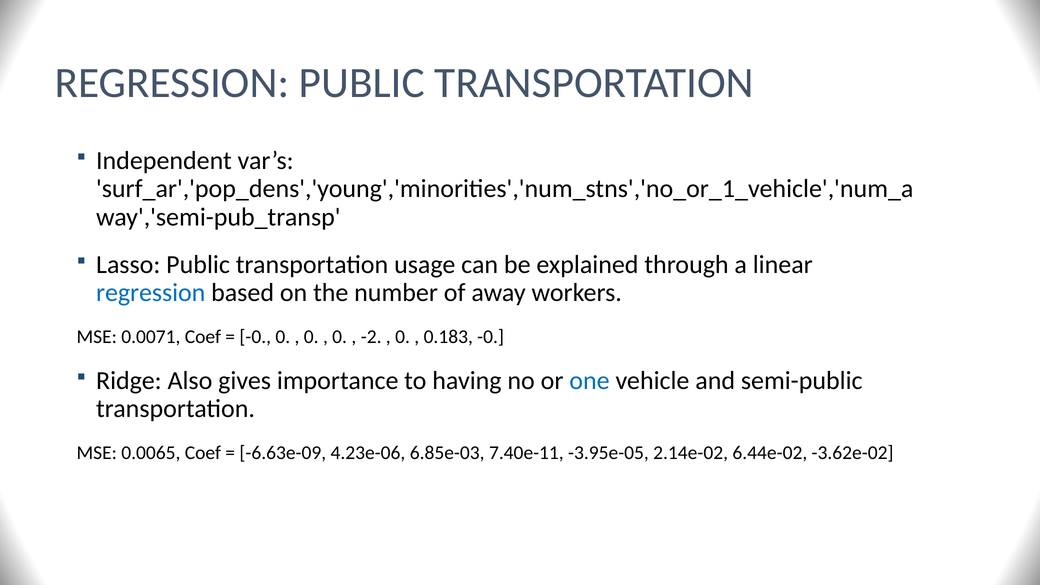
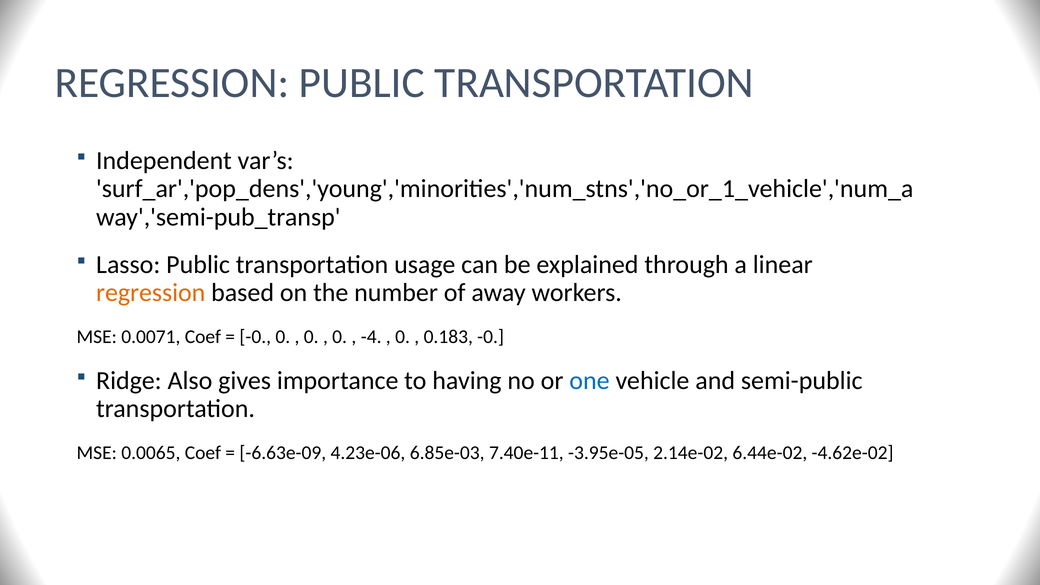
regression colour: blue -> orange (151, 293)
-2: -2 -> -4 (371, 337)
-3.62e-02: -3.62e-02 -> -4.62e-02 (853, 453)
